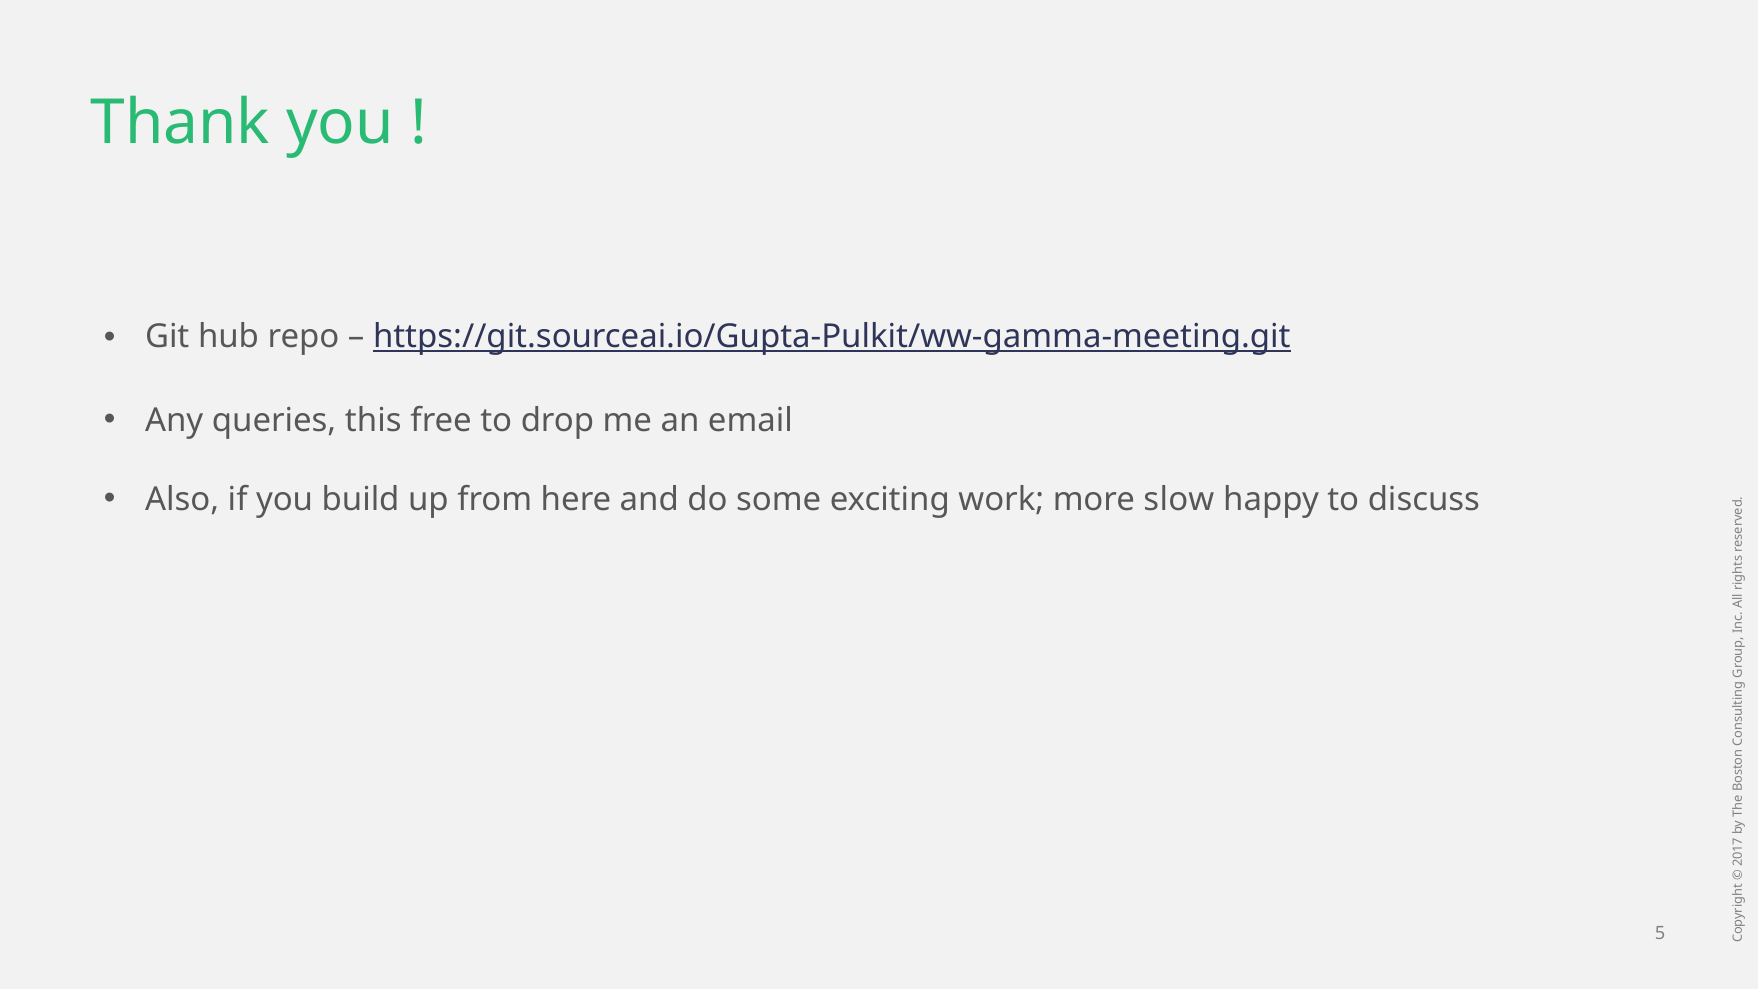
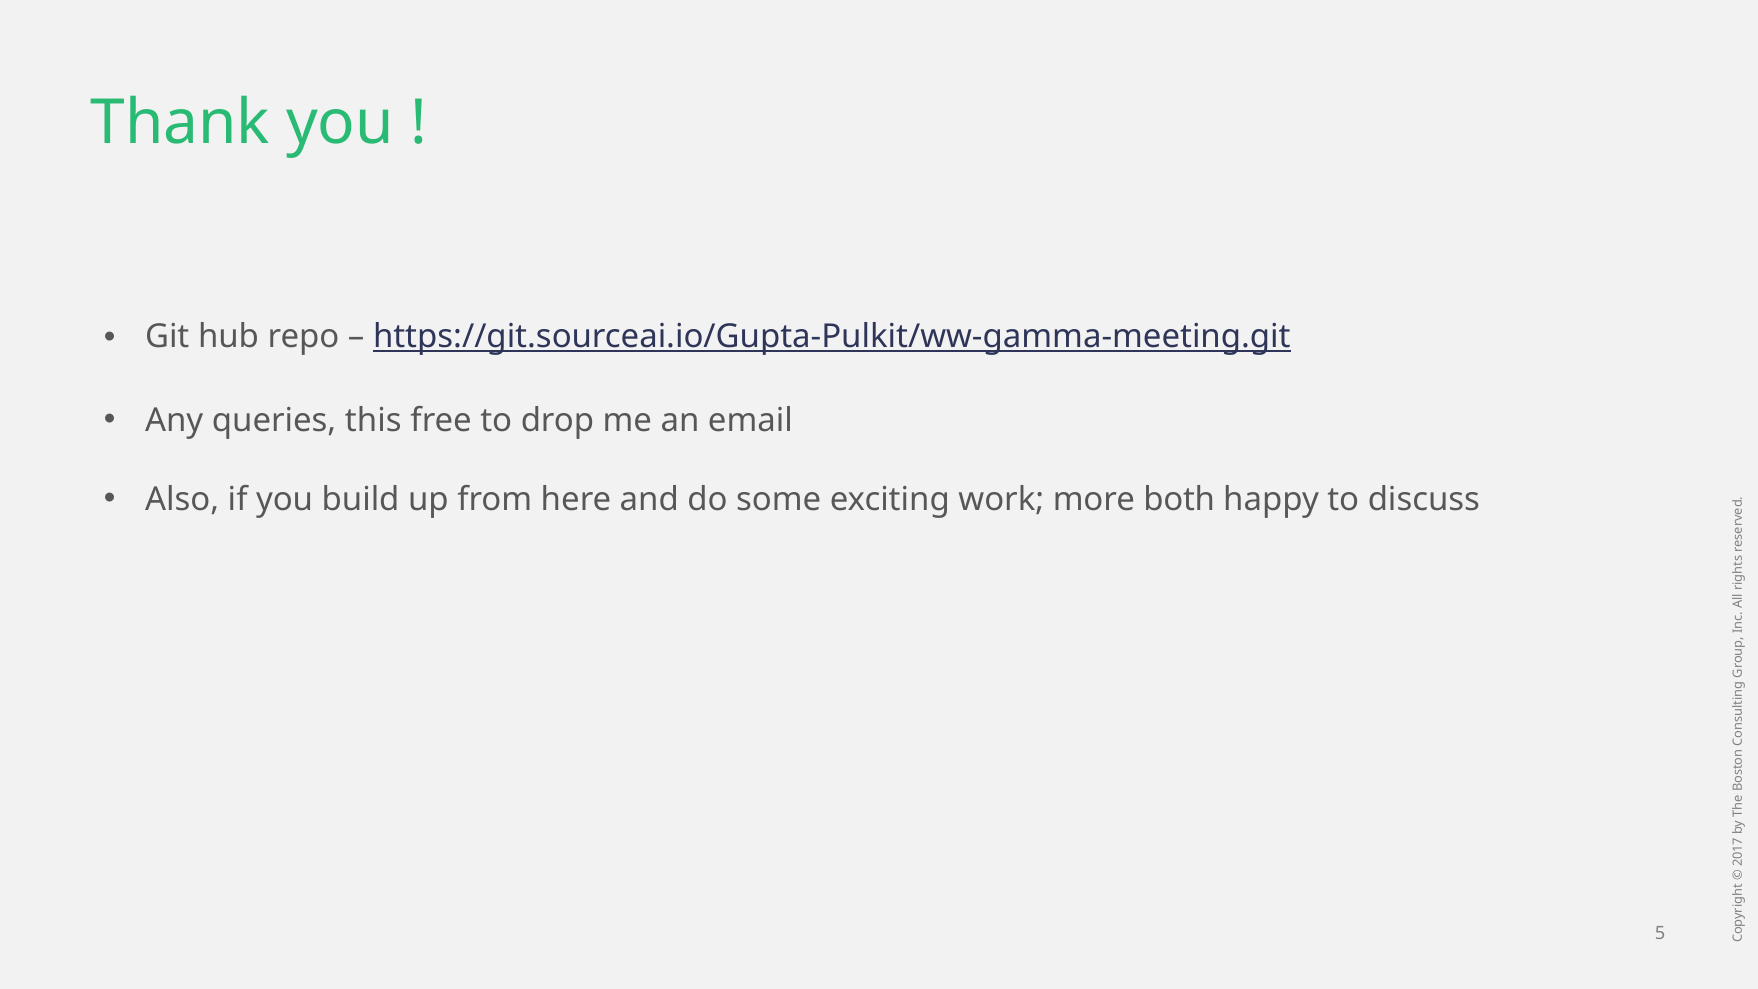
slow: slow -> both (1179, 500)
